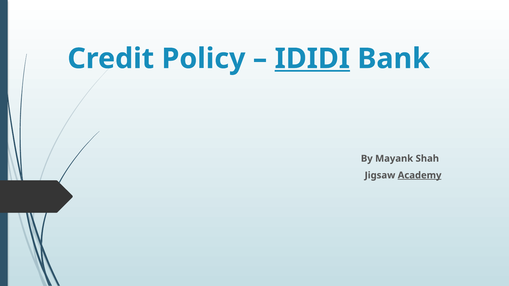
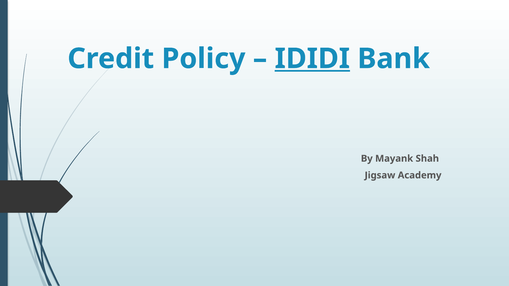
Academy underline: present -> none (420, 175)
